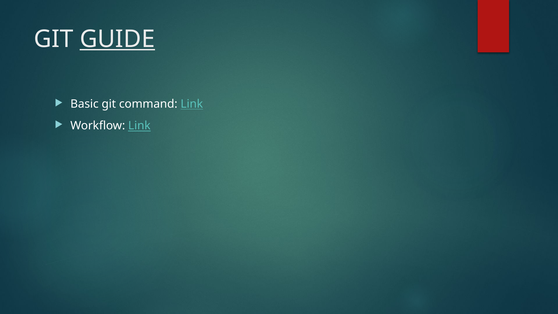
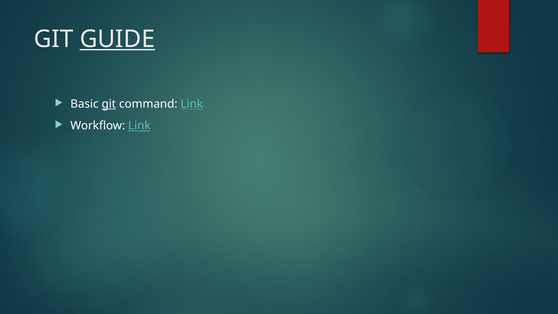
git underline: none -> present (109, 104)
